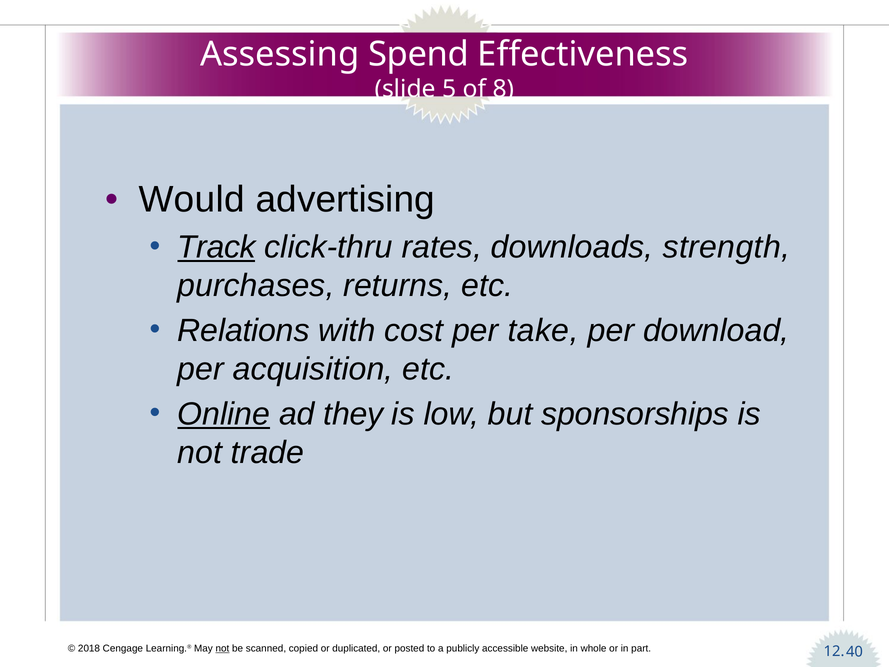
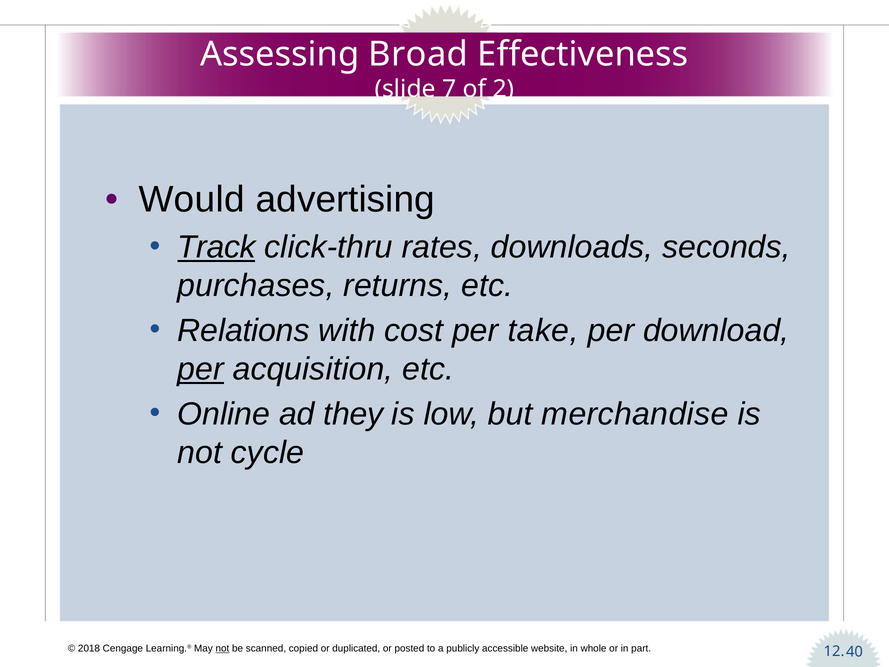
Spend: Spend -> Broad (418, 54)
5: 5 -> 7 (449, 89)
8: 8 -> 2 (503, 89)
strength: strength -> seconds (727, 247)
per underline: none -> present (201, 369)
Online underline: present -> none (224, 414)
sponsorships: sponsorships -> merchandise (635, 414)
trade: trade -> cycle (267, 452)
